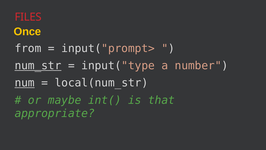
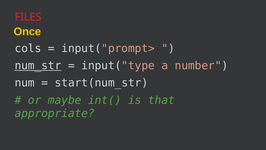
from: from -> cols (28, 48)
num underline: present -> none (25, 83)
local(num_str: local(num_str -> start(num_str (101, 83)
